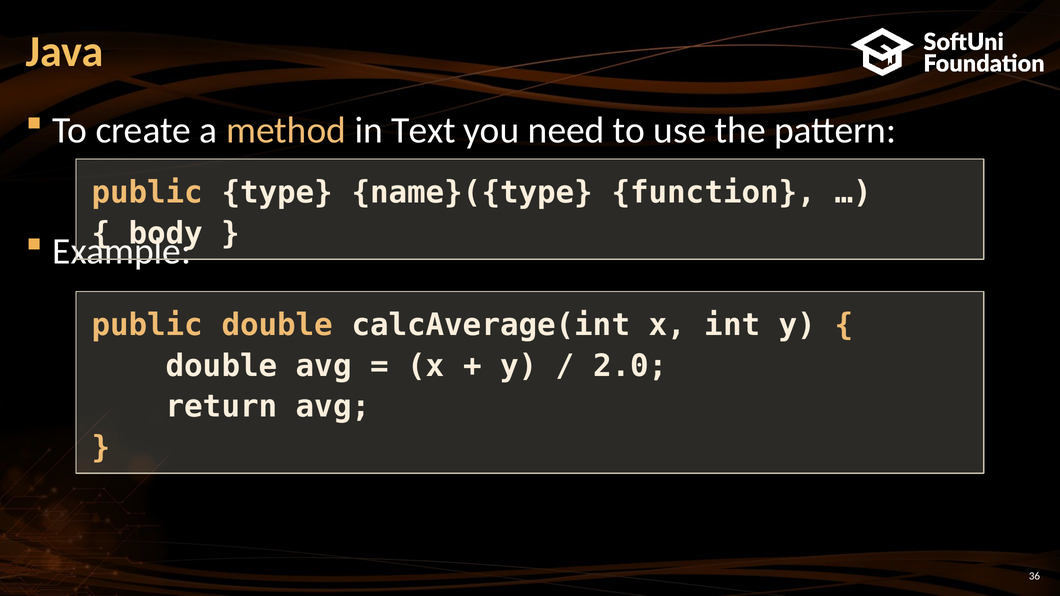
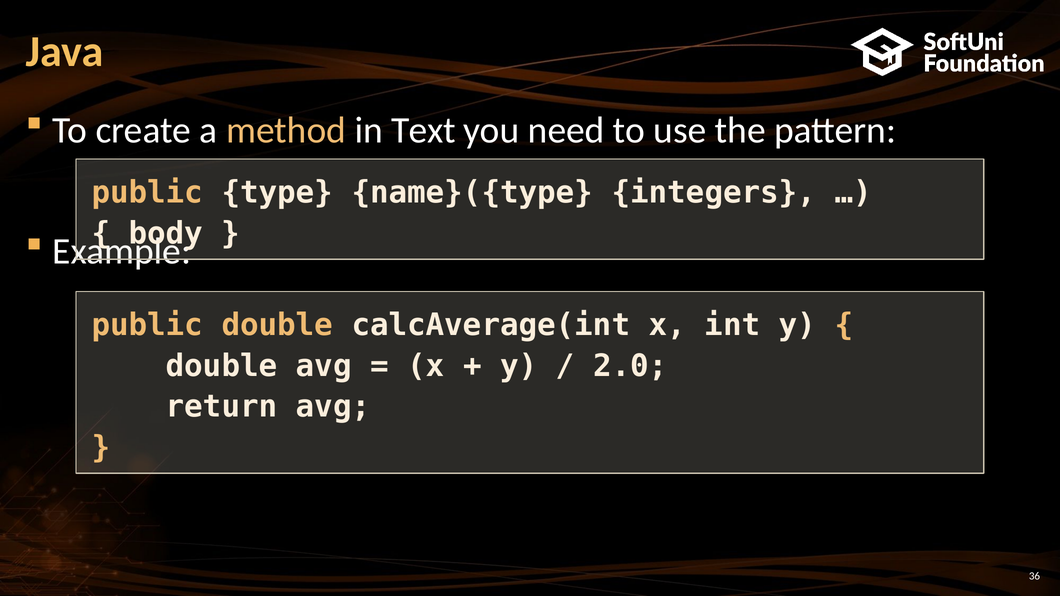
function: function -> integers (714, 193)
